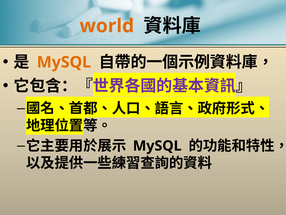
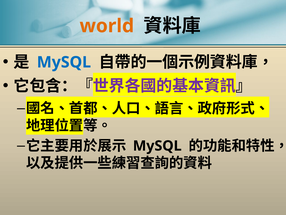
MySQL colour: orange -> blue (64, 62)
